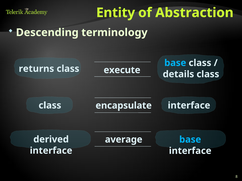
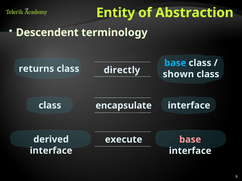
Descending: Descending -> Descendent (47, 33)
execute: execute -> directly (122, 70)
details: details -> shown (178, 74)
average: average -> execute (124, 140)
base colour: light blue -> pink (190, 140)
